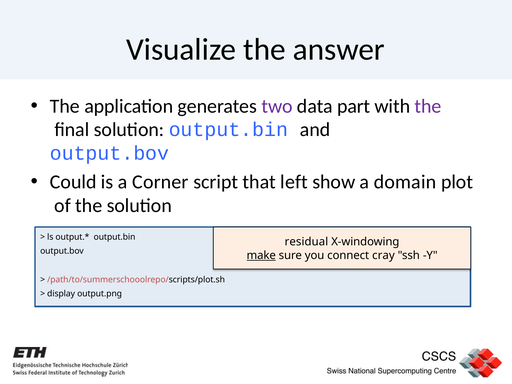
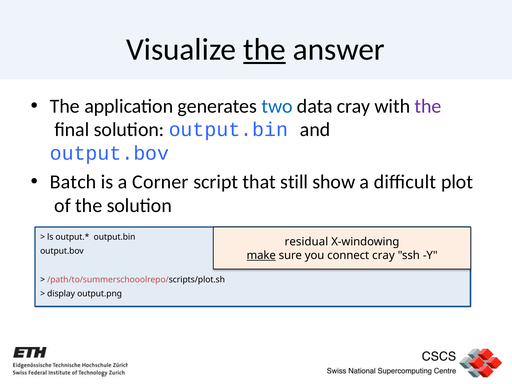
the underline: none -> present (265, 50)
two colour: purple -> blue (277, 106)
data part: part -> cray (354, 106)
Could: Could -> Batch (73, 182)
left: left -> still (294, 182)
domain: domain -> diﬃcult (405, 182)
